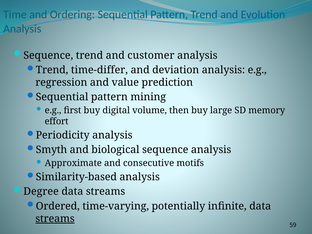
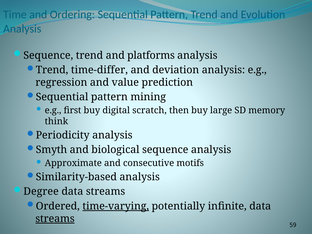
customer: customer -> platforms (151, 55)
volume: volume -> scratch (150, 110)
effort: effort -> think (56, 121)
time-varying underline: none -> present (116, 206)
